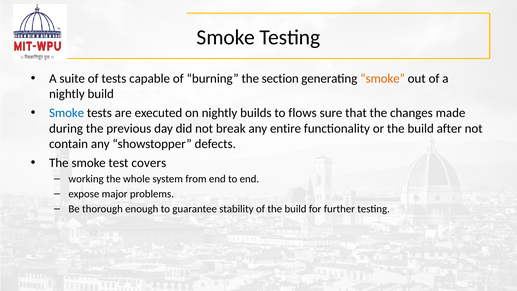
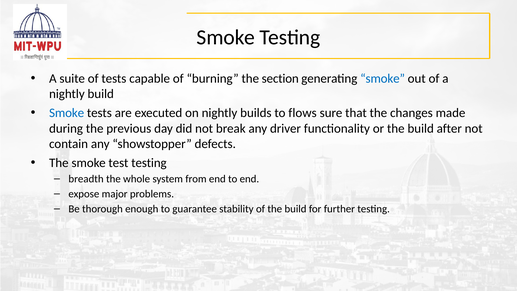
smoke colour: orange -> blue (383, 78)
entire: entire -> driver (286, 128)
test covers: covers -> testing (149, 163)
working: working -> breadth (86, 179)
